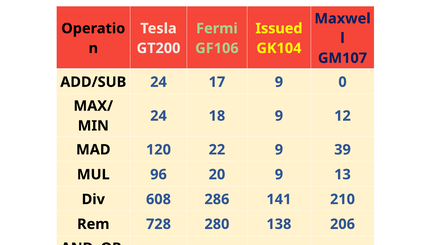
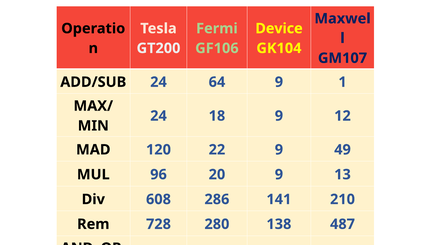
Issued: Issued -> Device (279, 29)
17: 17 -> 64 (217, 82)
0: 0 -> 1 (343, 82)
39: 39 -> 49 (343, 150)
206: 206 -> 487 (343, 224)
